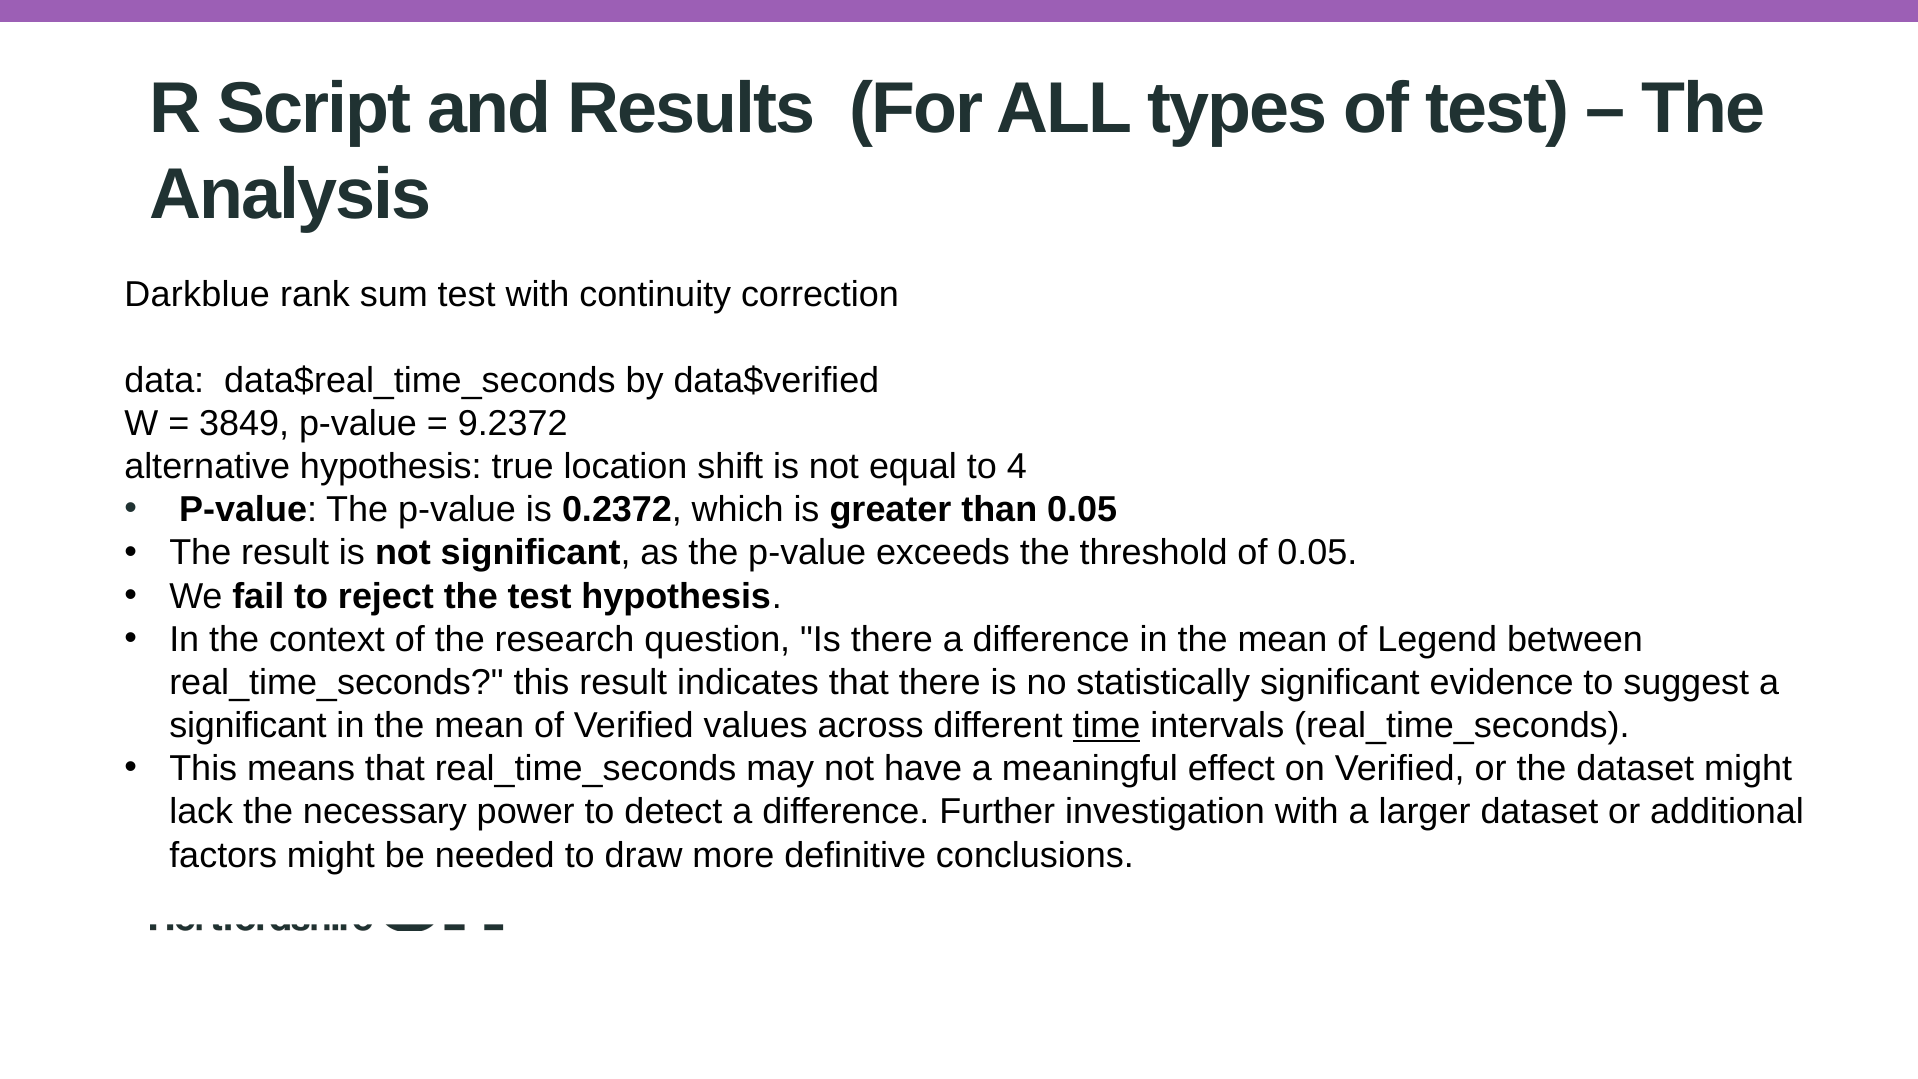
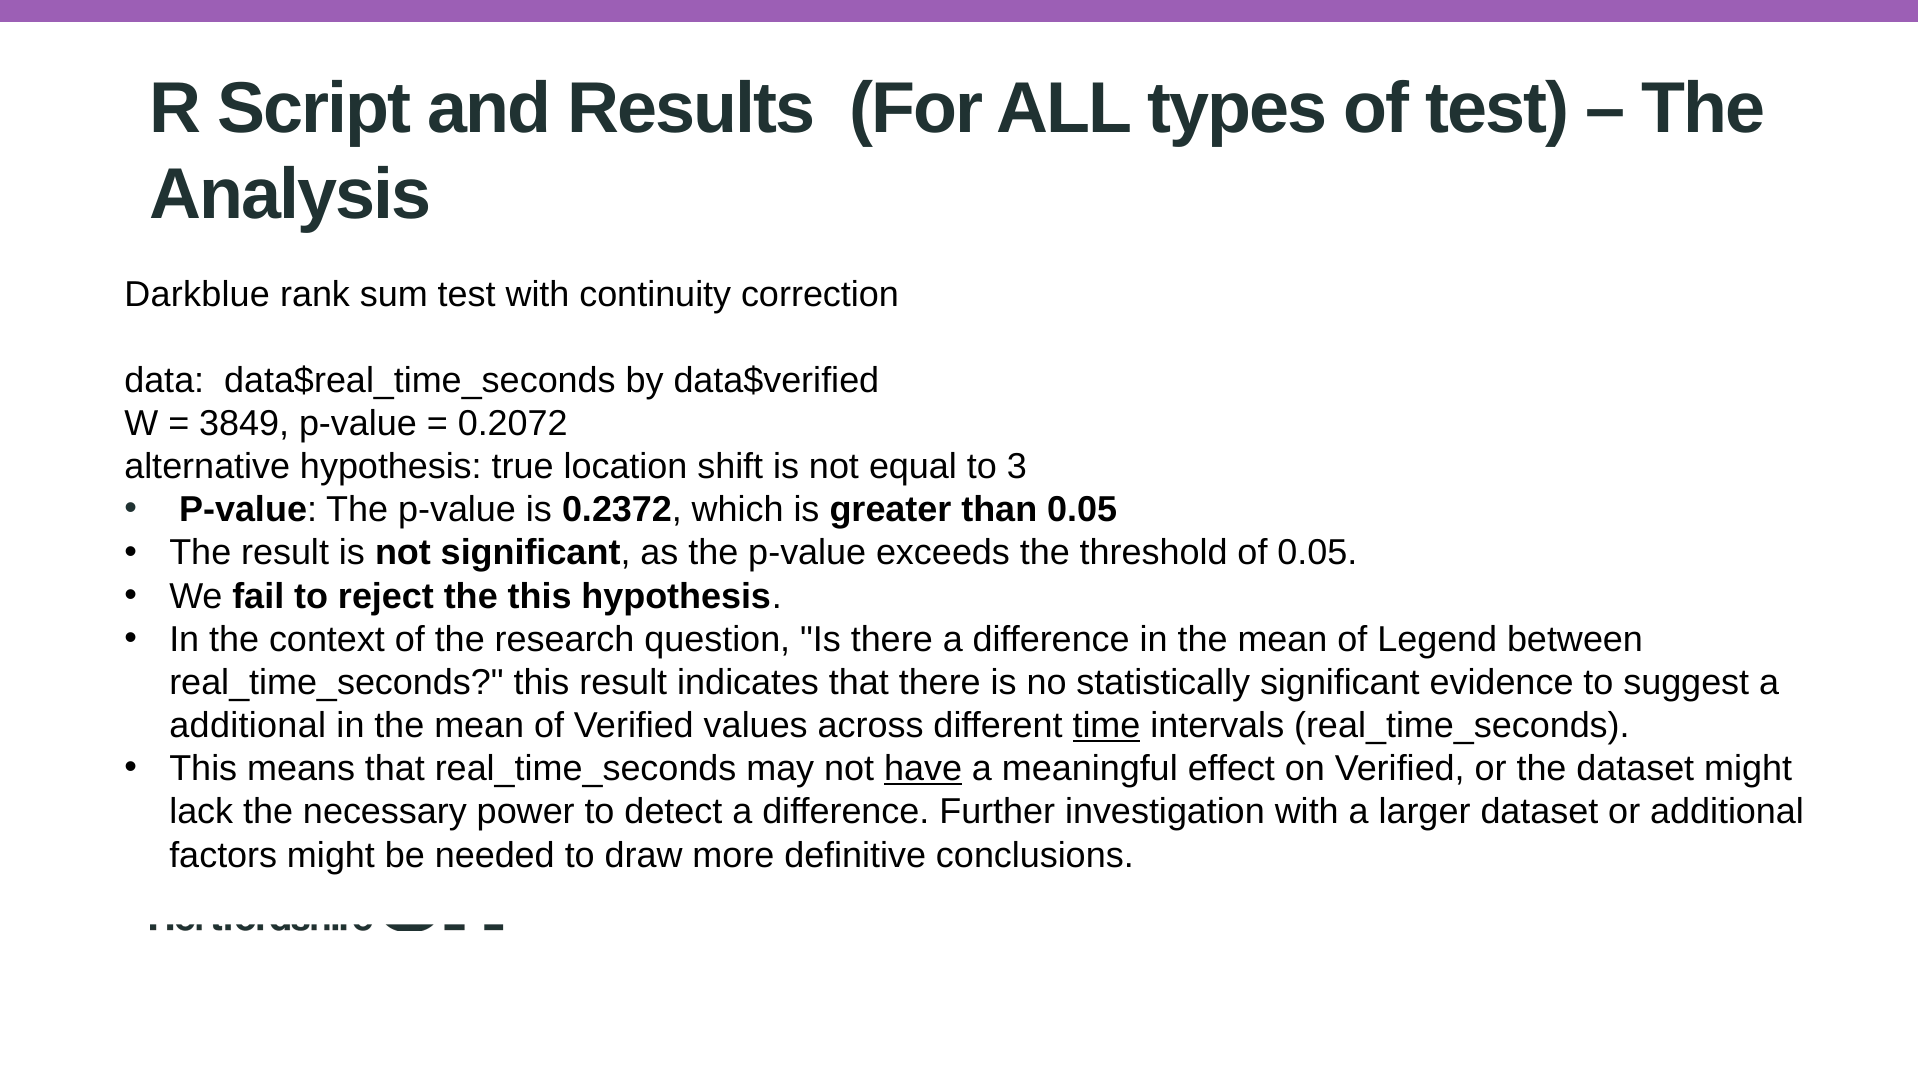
9.2372: 9.2372 -> 0.2072 (513, 424)
to 4: 4 -> 3 (1017, 467)
the test: test -> this (540, 596)
significant: significant -> additional (248, 726)
have underline: none -> present (923, 769)
